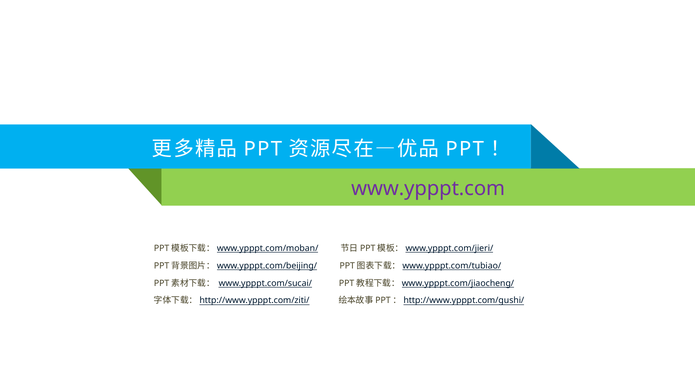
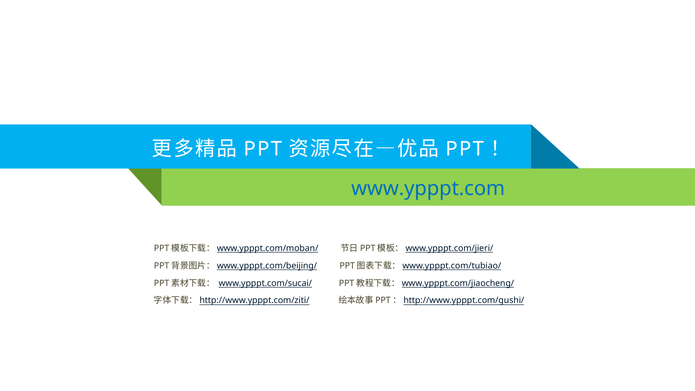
www.ypppt.com colour: purple -> blue (428, 188)
